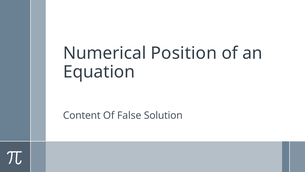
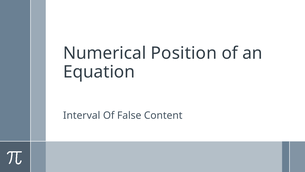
Content: Content -> Interval (82, 115)
Solution: Solution -> Content (163, 115)
